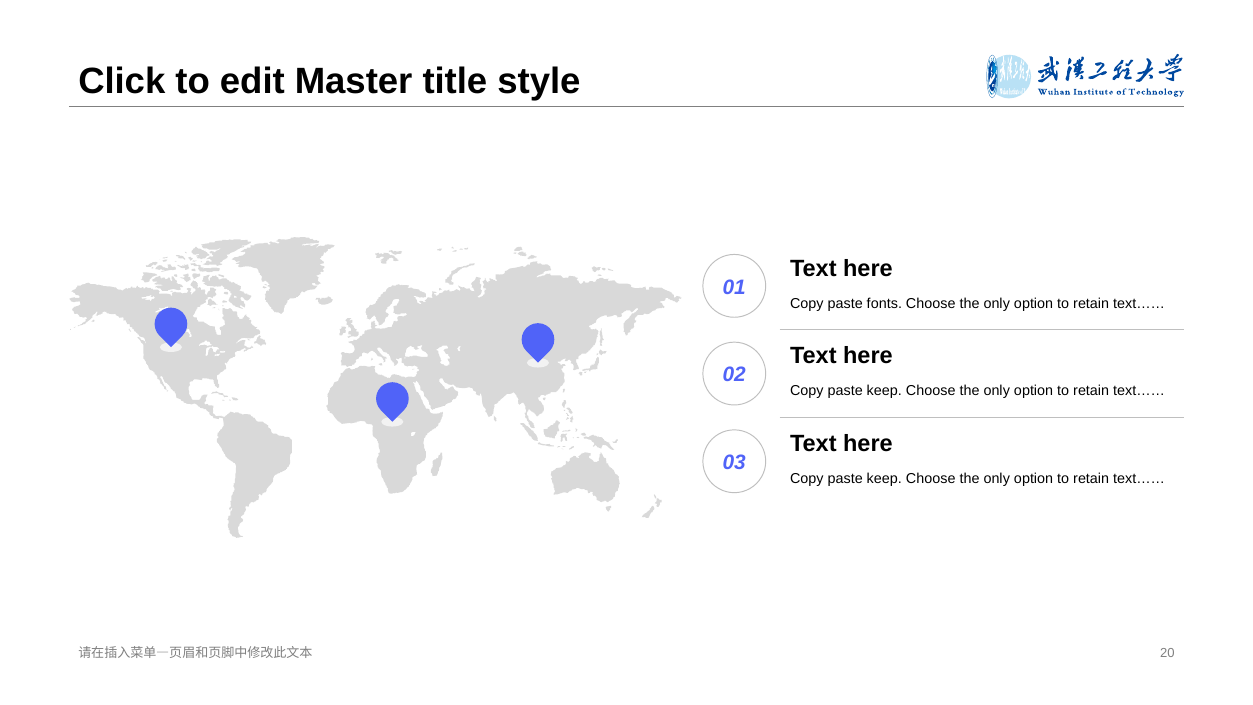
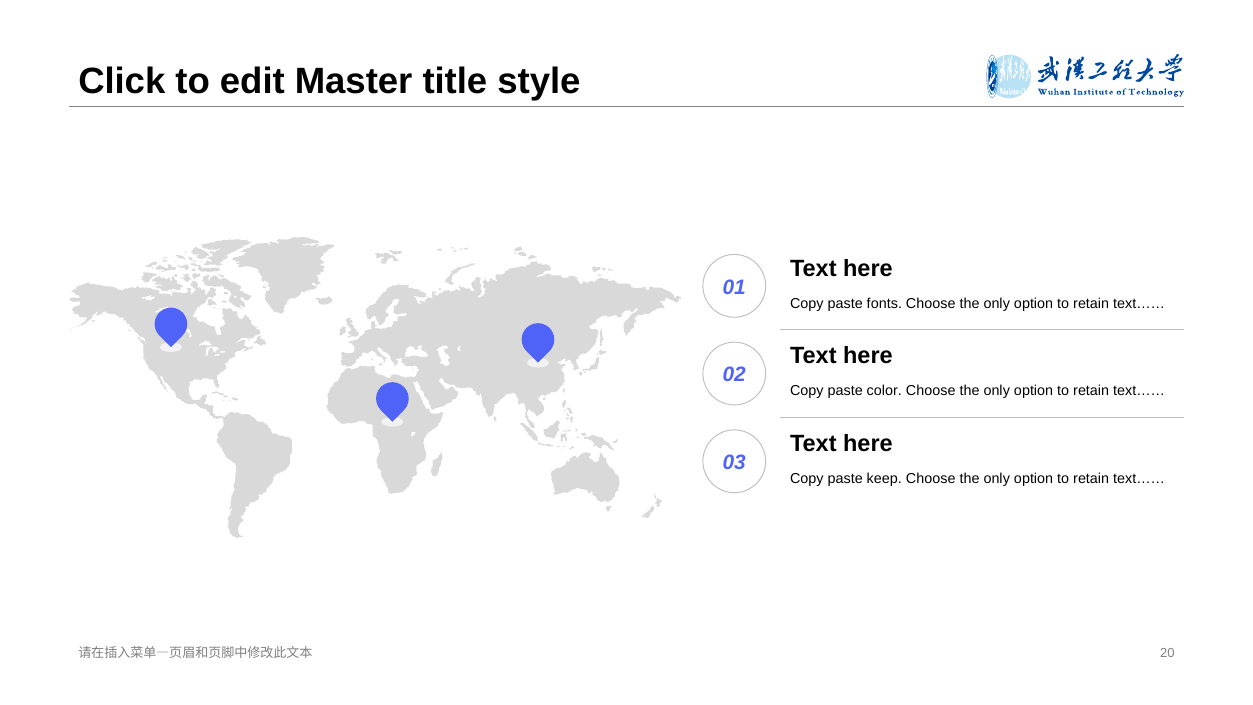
keep: keep -> color (884, 391)
